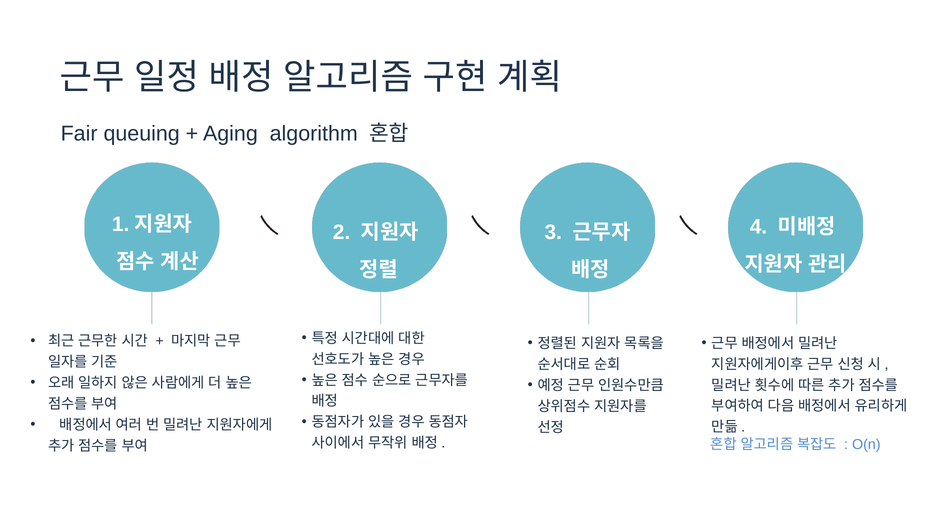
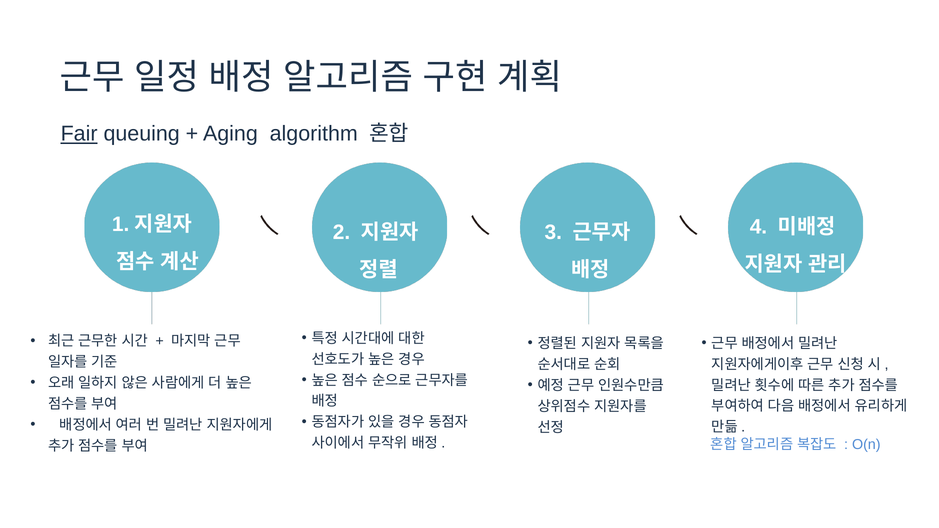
Fair underline: none -> present (79, 134)
